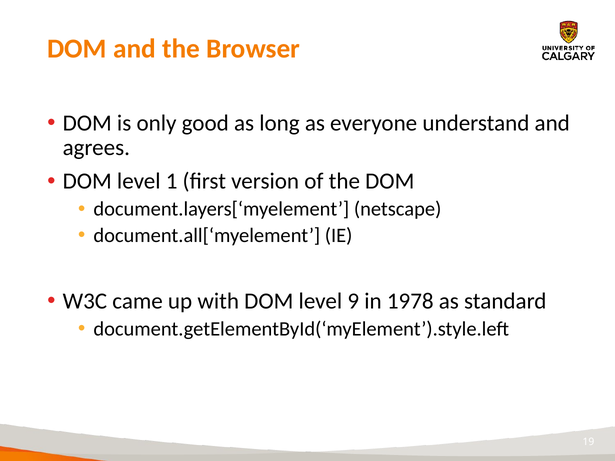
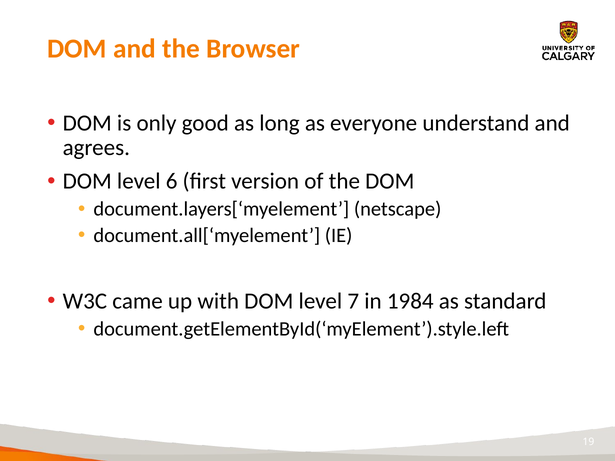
1: 1 -> 6 (172, 181)
9: 9 -> 7 (353, 301)
1978: 1978 -> 1984 (410, 301)
